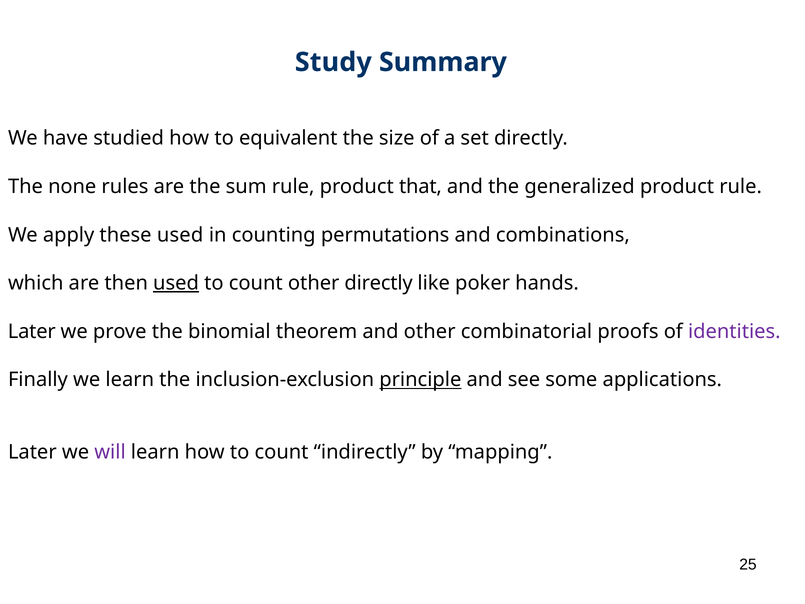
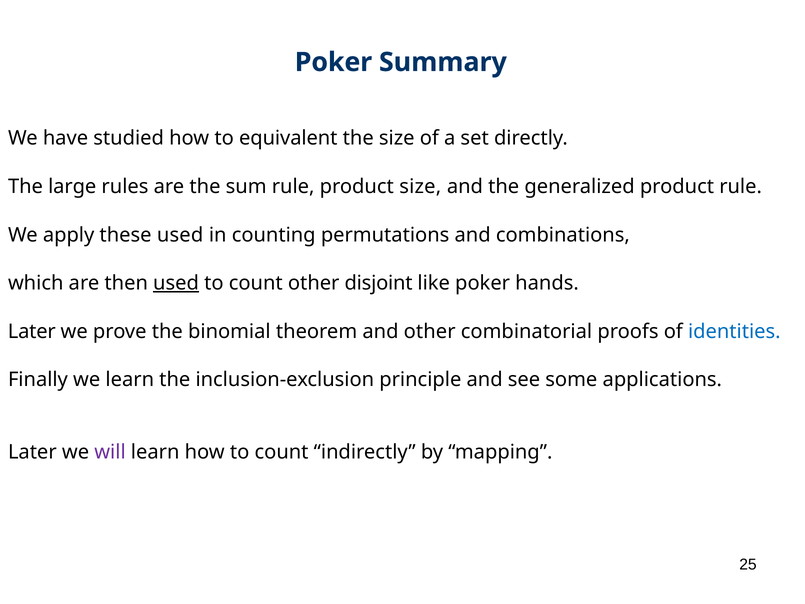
Study: Study -> Poker (334, 62)
none: none -> large (72, 186)
product that: that -> size (420, 186)
other directly: directly -> disjoint (379, 283)
identities colour: purple -> blue (734, 331)
principle underline: present -> none (420, 380)
